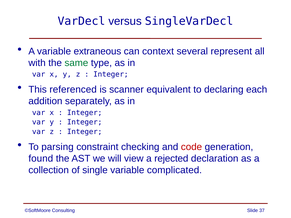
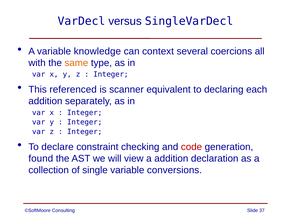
extraneous: extraneous -> knowledge (97, 51)
represent: represent -> coercions (231, 51)
same colour: green -> orange (76, 63)
parsing: parsing -> declare (57, 147)
a rejected: rejected -> addition (171, 159)
complicated: complicated -> conversions (174, 170)
